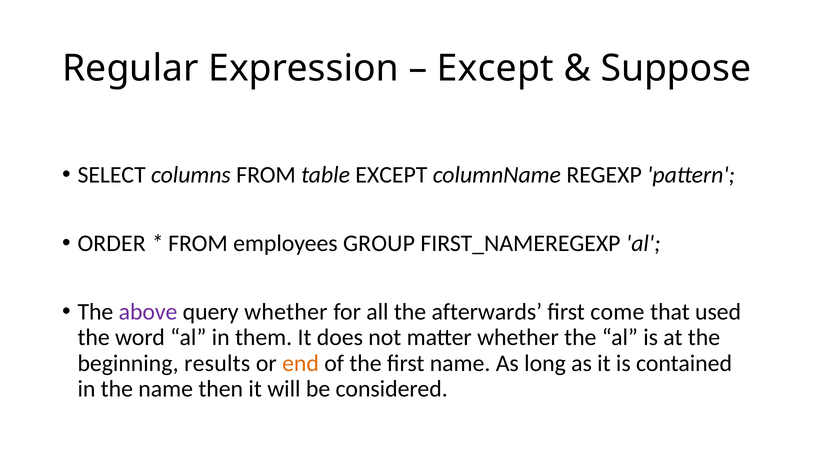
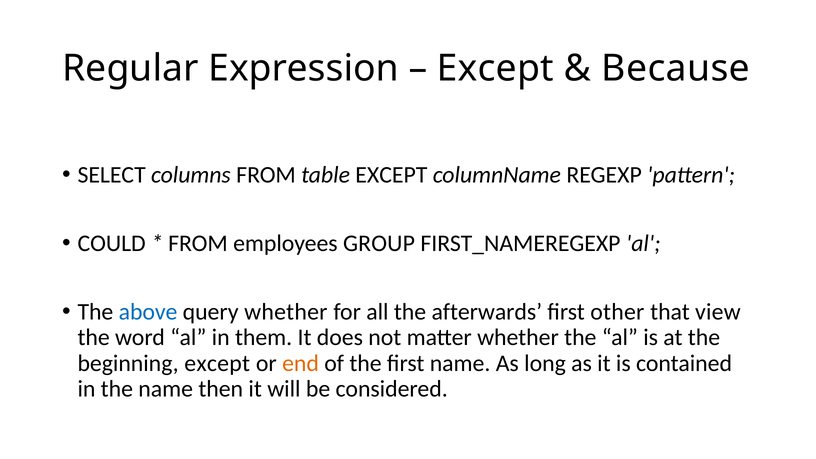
Suppose: Suppose -> Because (676, 69)
ORDER: ORDER -> COULD (112, 243)
above colour: purple -> blue (148, 312)
come: come -> other (617, 312)
used: used -> view (718, 312)
beginning results: results -> except (217, 363)
